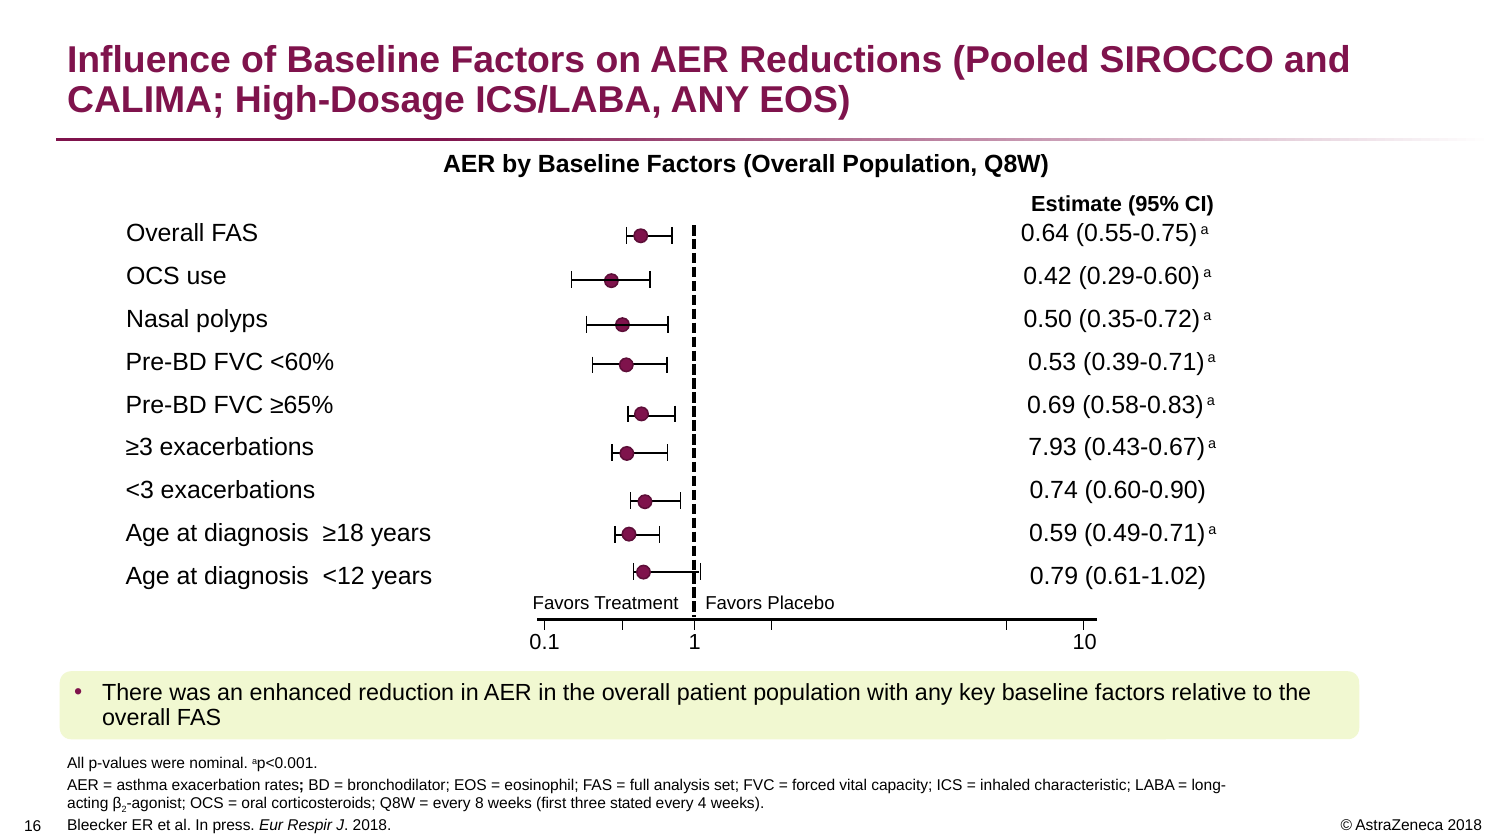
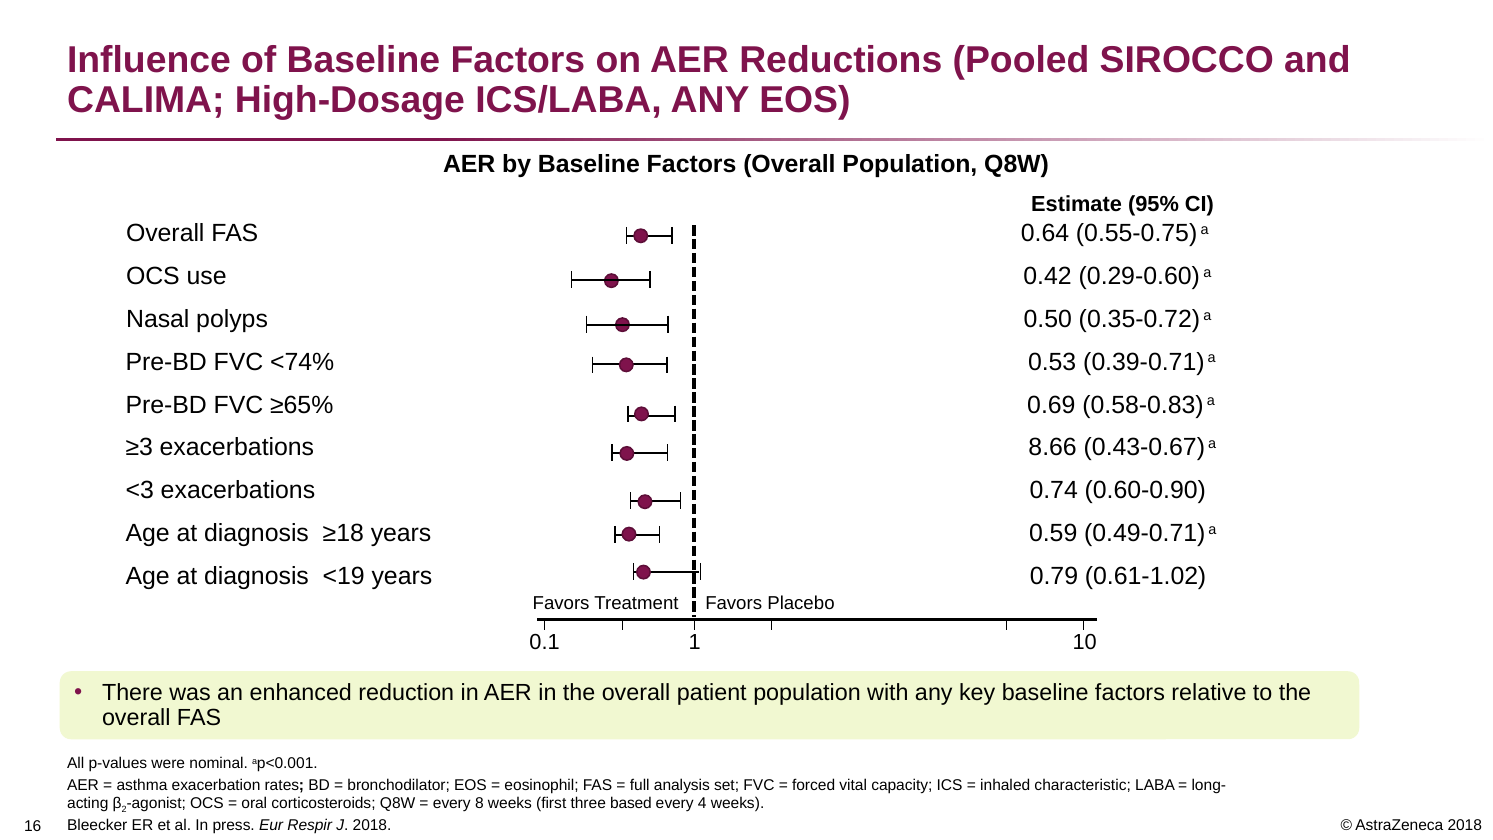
<60%: <60% -> <74% (302, 362)
7.93: 7.93 -> 8.66 (1053, 448)
<12: <12 -> <19 (344, 576)
stated: stated -> based (631, 804)
